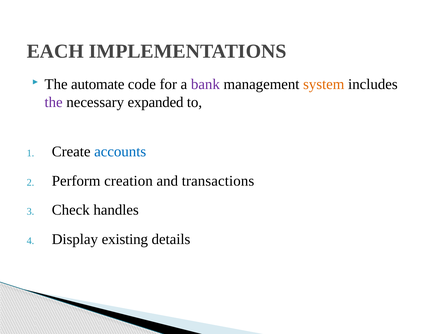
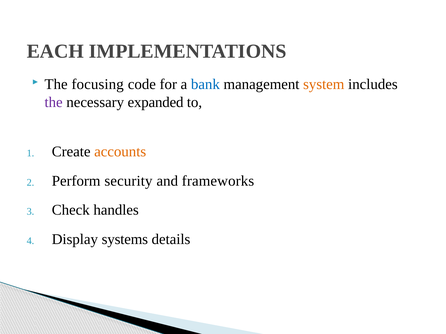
automate: automate -> focusing (98, 84)
bank colour: purple -> blue (205, 84)
accounts colour: blue -> orange (120, 152)
creation: creation -> security (128, 181)
transactions: transactions -> frameworks (218, 181)
existing: existing -> systems (125, 240)
